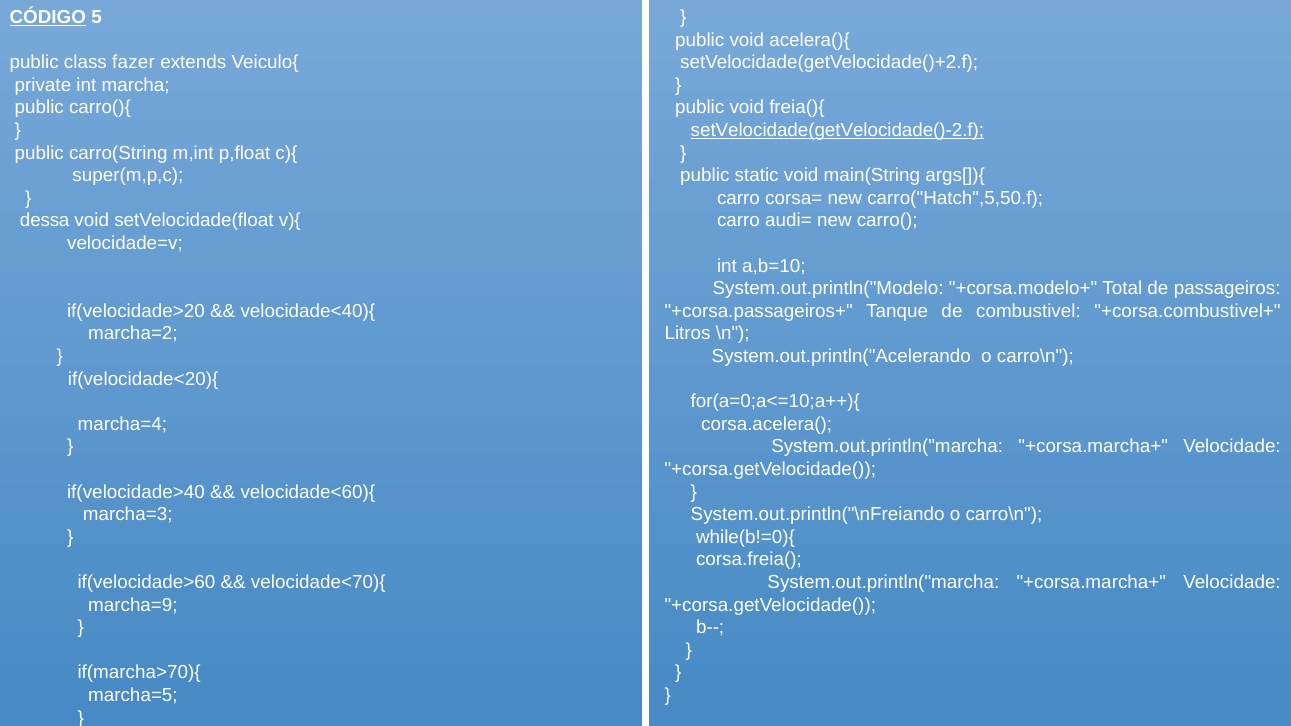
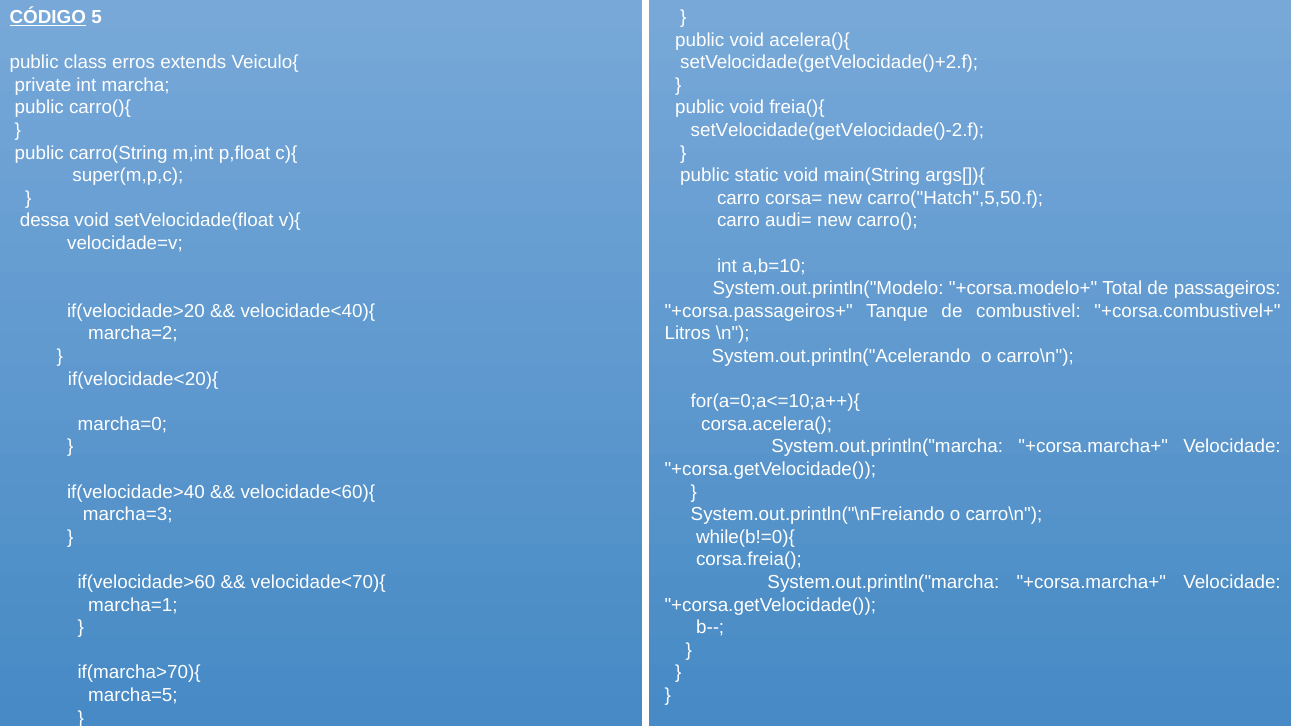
fazer: fazer -> erros (134, 63)
setVelocidade(getVelocidade()-2.f underline: present -> none (837, 130)
marcha=4: marcha=4 -> marcha=0 (122, 424)
marcha=9: marcha=9 -> marcha=1 (133, 605)
